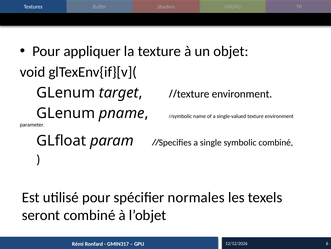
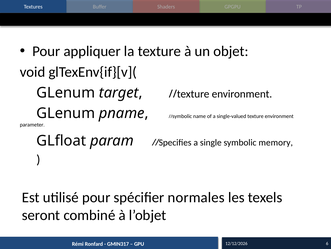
symbolic combiné: combiné -> memory (276, 142)
